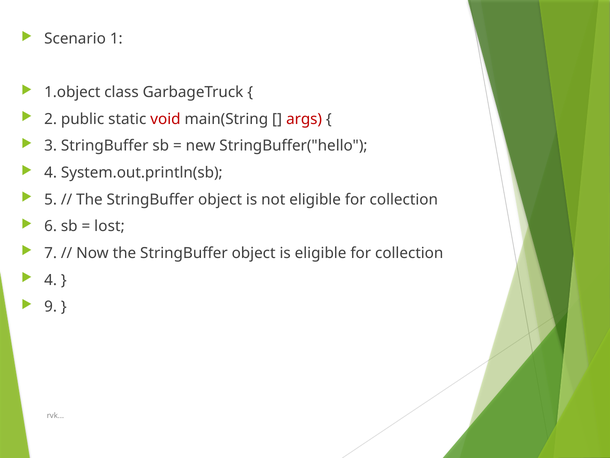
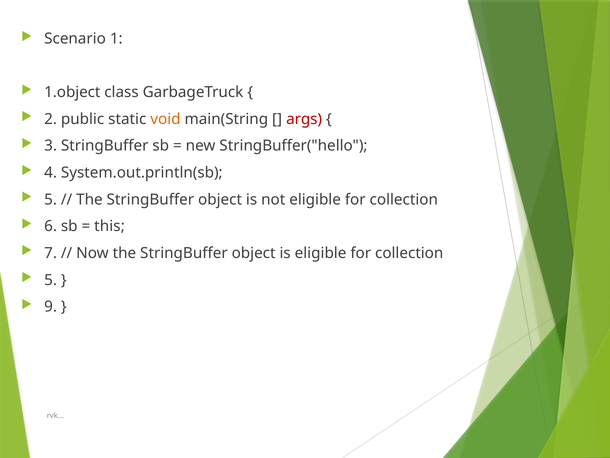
void colour: red -> orange (165, 119)
lost: lost -> this (110, 226)
4: 4 -> 5 (51, 280)
